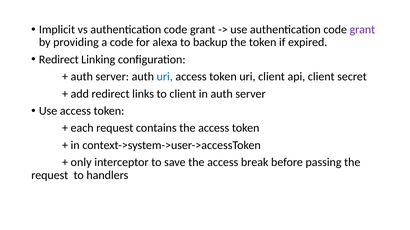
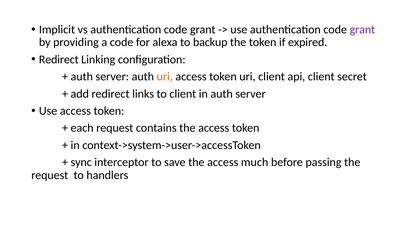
uri colour: blue -> orange (165, 77)
only: only -> sync (81, 163)
break: break -> much (255, 163)
